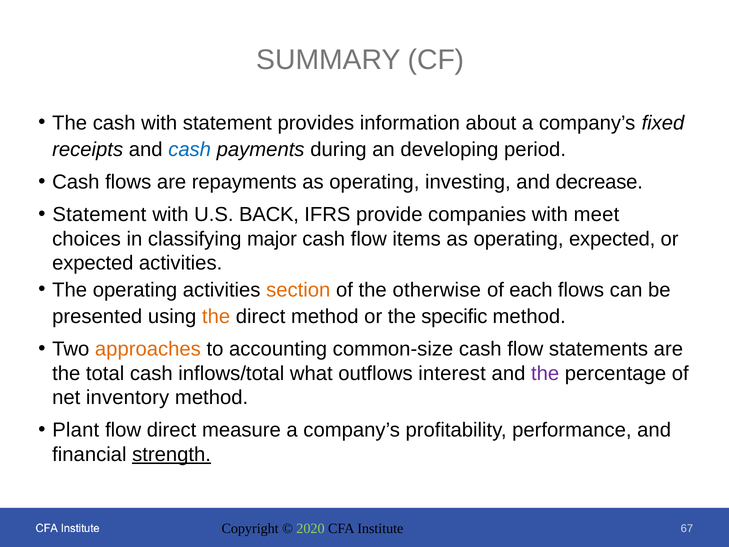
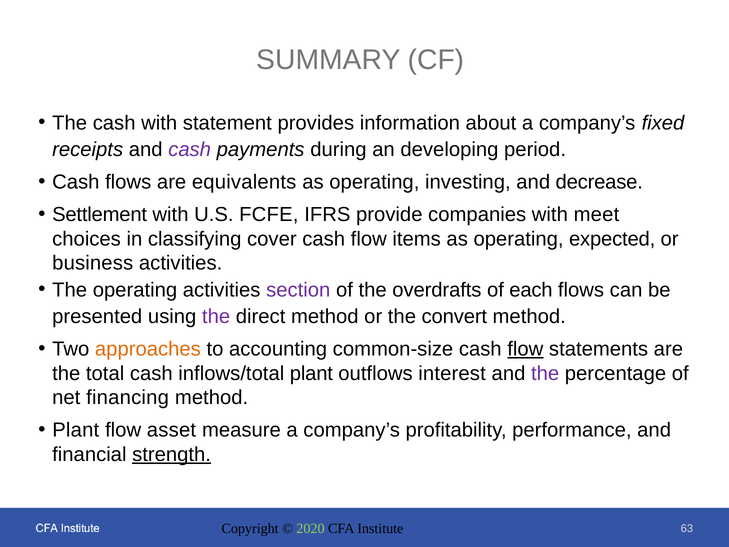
cash colour: blue -> purple (190, 150)
repayments: repayments -> equivalents (244, 182)
Statement: Statement -> Settlement (100, 214)
BACK: BACK -> FCFE (269, 214)
major: major -> cover (272, 239)
expected: expected -> business (93, 263)
section colour: orange -> purple (298, 290)
otherwise: otherwise -> overdrafts (437, 290)
the colour: orange -> purple (216, 316)
specific: specific -> convert (454, 316)
flow underline: none -> present (525, 349)
inflows/total what: what -> plant (311, 373)
inventory: inventory -> financing (128, 398)
flow direct: direct -> asset (171, 430)
67: 67 -> 63 (687, 528)
